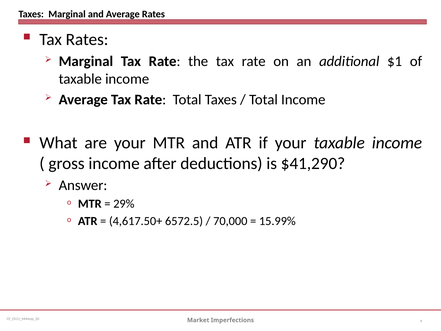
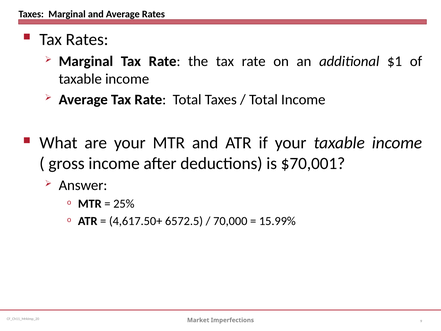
$41,290: $41,290 -> $70,001 (313, 163)
29%: 29% -> 25% (124, 204)
